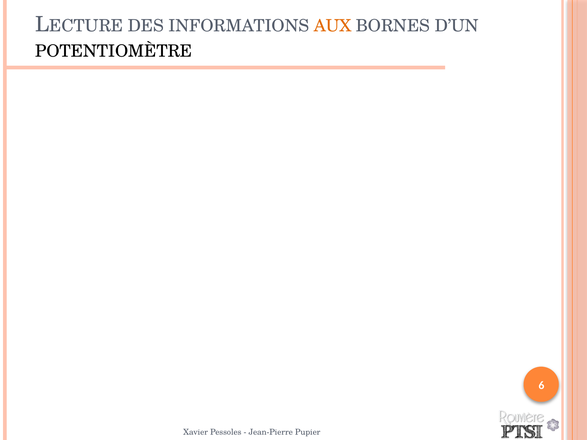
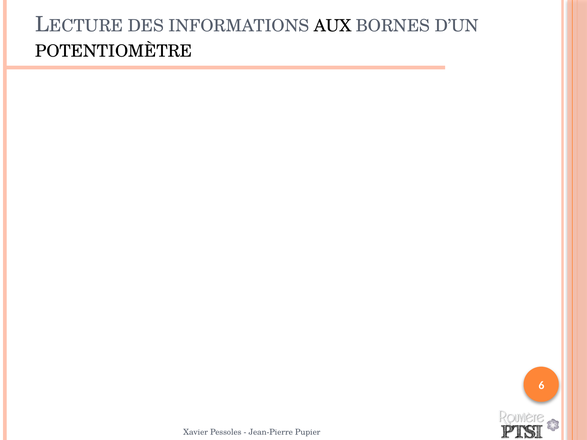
AUX colour: orange -> black (333, 26)
